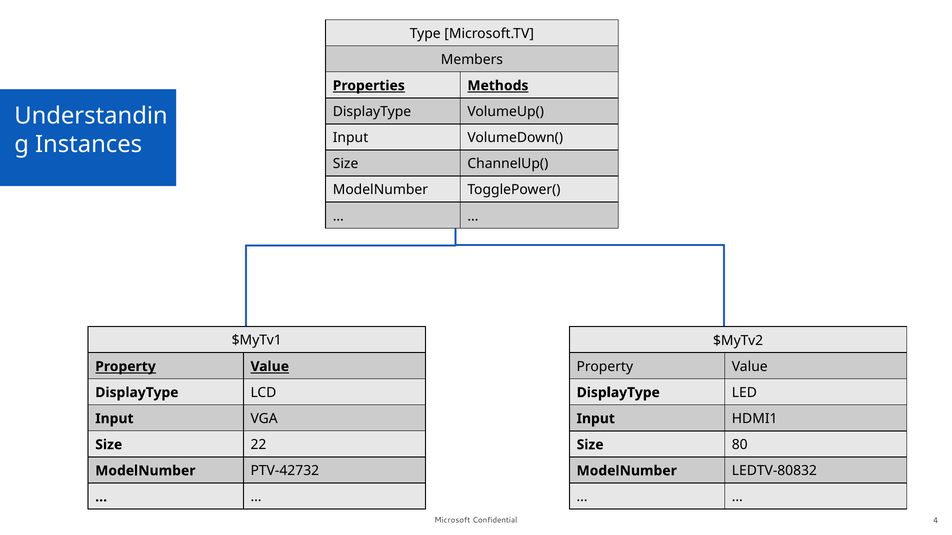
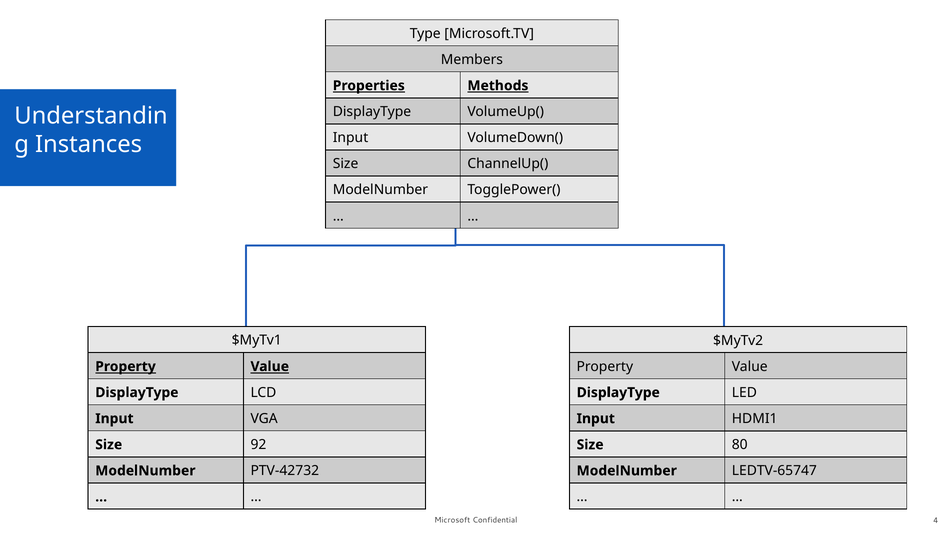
22: 22 -> 92 (258, 445)
LEDTV-80832: LEDTV-80832 -> LEDTV-65747 (774, 471)
